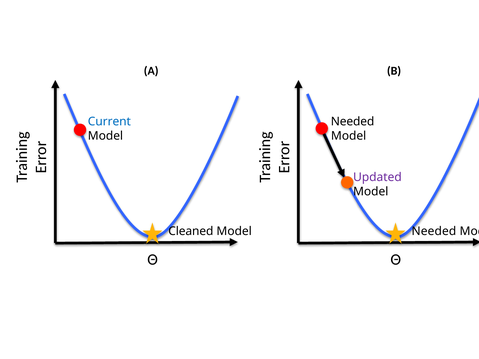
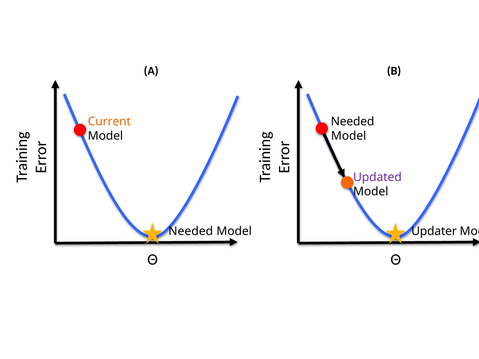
Current colour: blue -> orange (109, 122)
Cleaned: Cleaned -> Needed (191, 232)
Needed: Needed -> Updater (434, 232)
